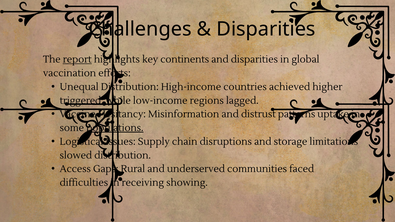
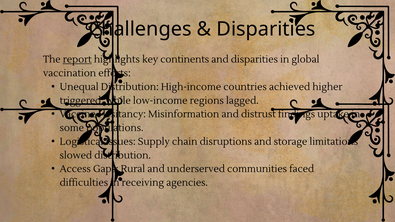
patterns: patterns -> findings (297, 114)
populations underline: present -> none (115, 128)
showing: showing -> agencies (187, 183)
